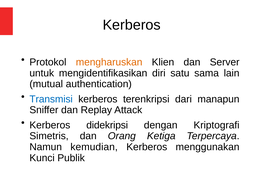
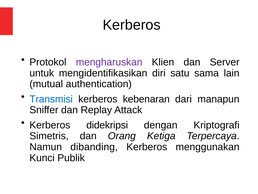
mengharuskan colour: orange -> purple (109, 62)
terenkripsi: terenkripsi -> kebenaran (146, 99)
kemudian: kemudian -> dibanding (94, 147)
